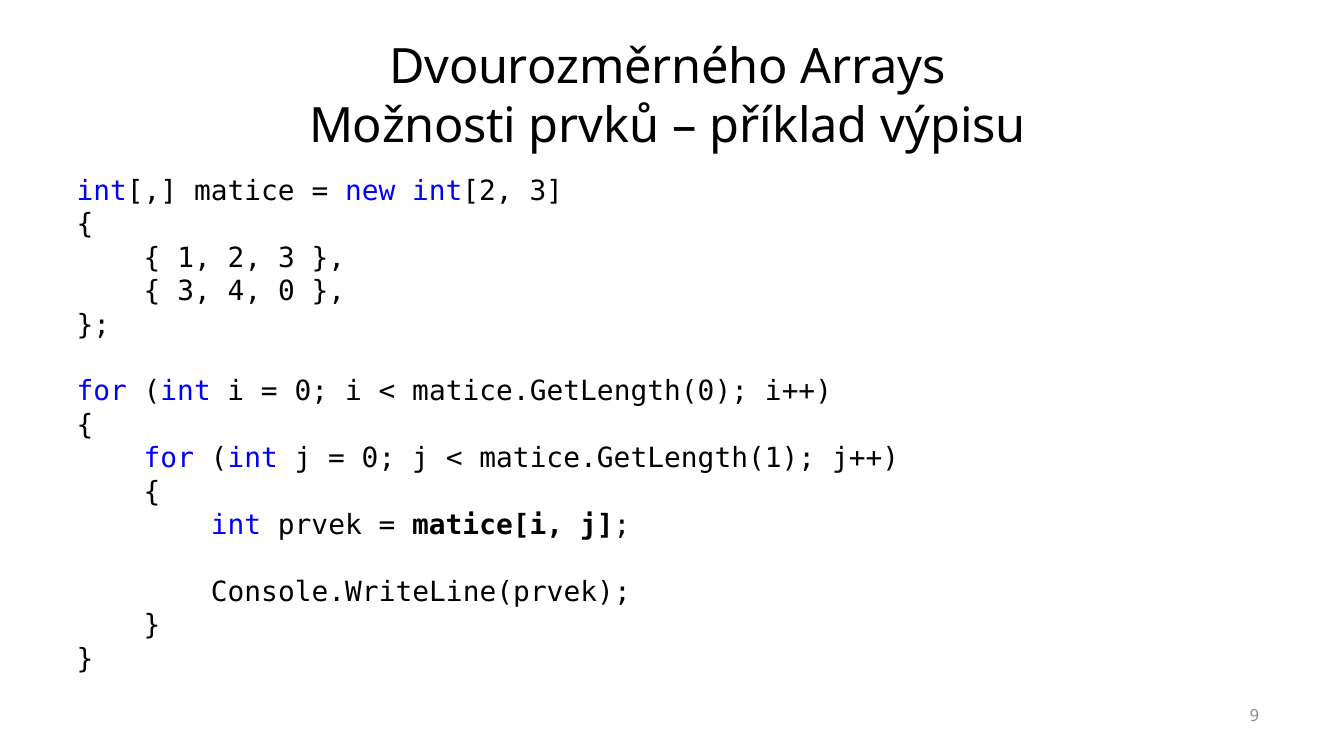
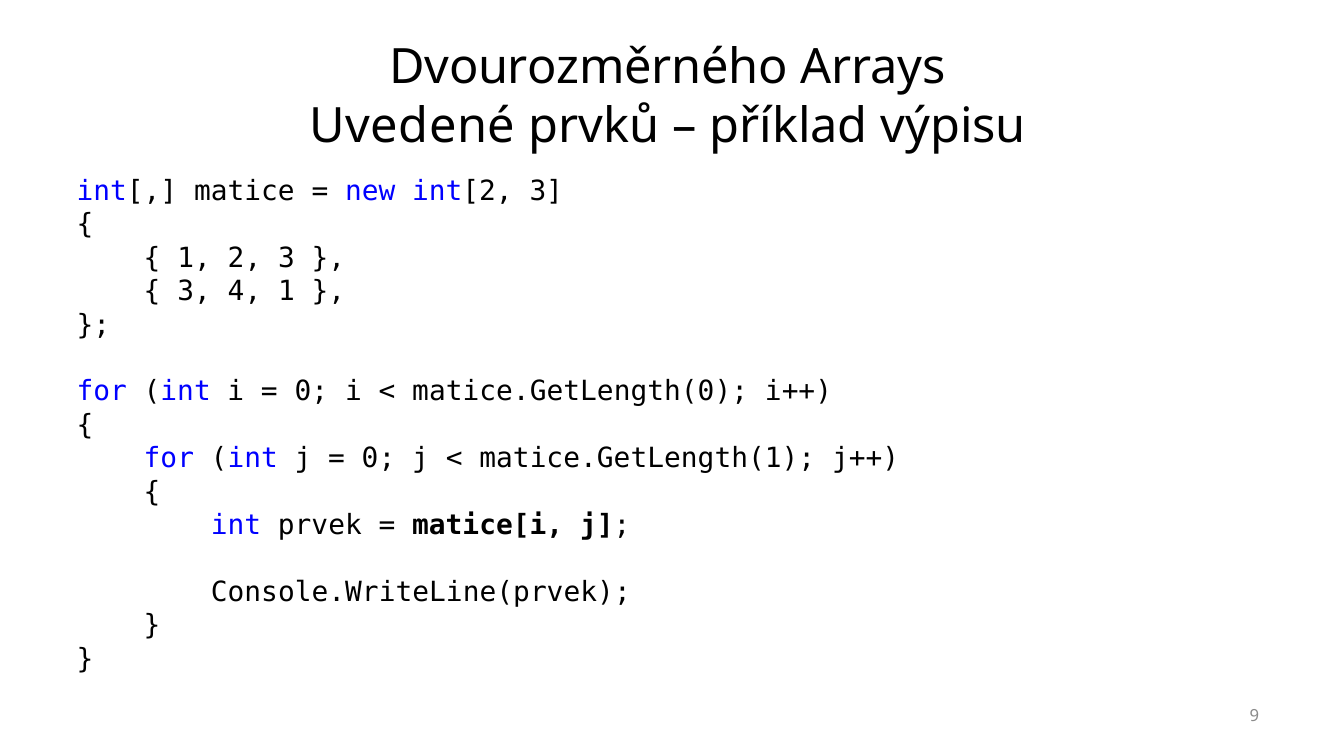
Možnosti: Možnosti -> Uvedené (412, 126)
4 0: 0 -> 1 (286, 292)
